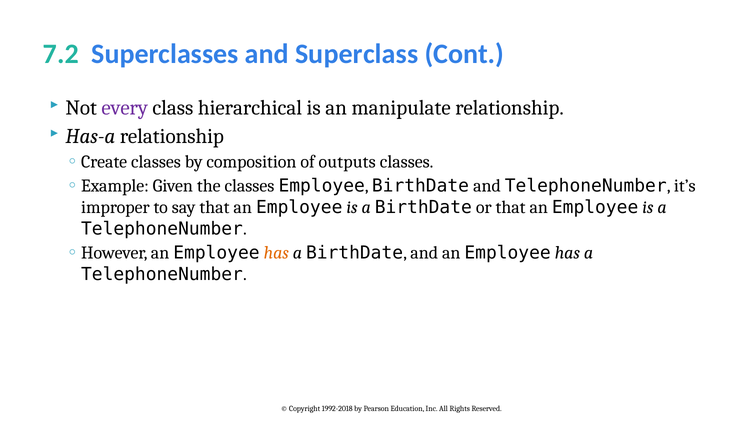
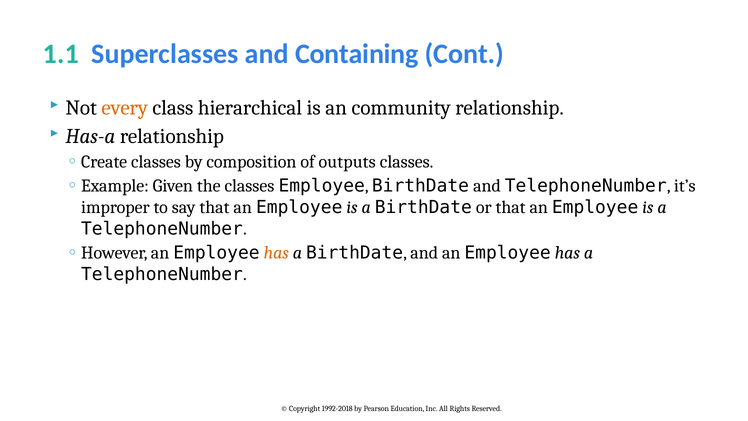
7.2: 7.2 -> 1.1 (61, 54)
Superclass: Superclass -> Containing (357, 54)
every colour: purple -> orange (125, 108)
manipulate: manipulate -> community (401, 108)
